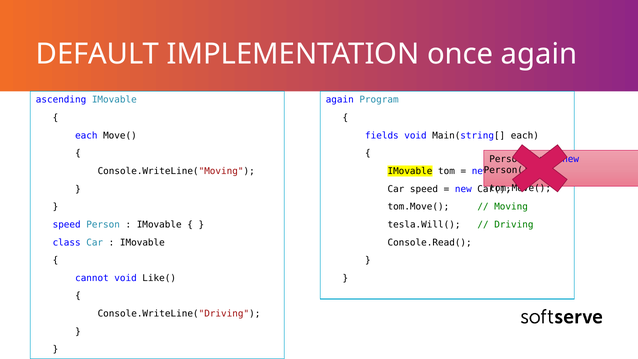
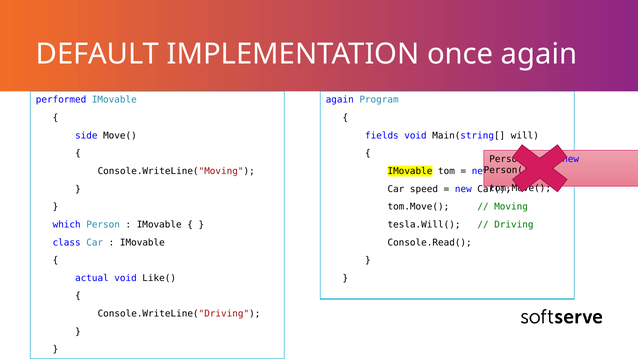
ascending: ascending -> performed (61, 100)
each: each -> side (86, 135)
Main(string[ each: each -> will (525, 135)
speed: speed -> which (67, 225)
cannot: cannot -> actual (92, 278)
